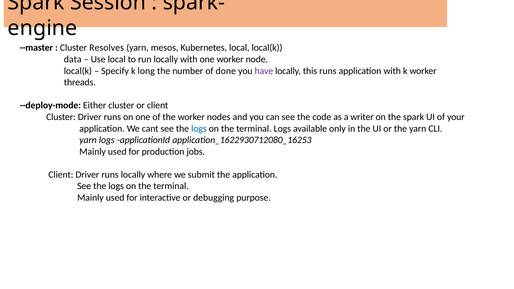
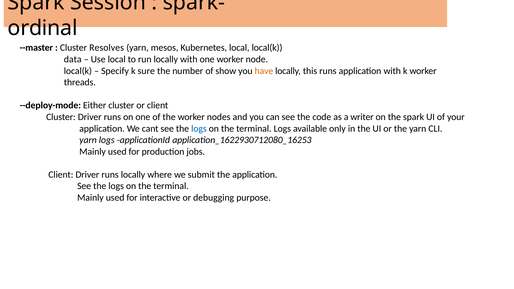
engine: engine -> ordinal (43, 28)
long: long -> sure (146, 71)
done: done -> show (226, 71)
have colour: purple -> orange (264, 71)
